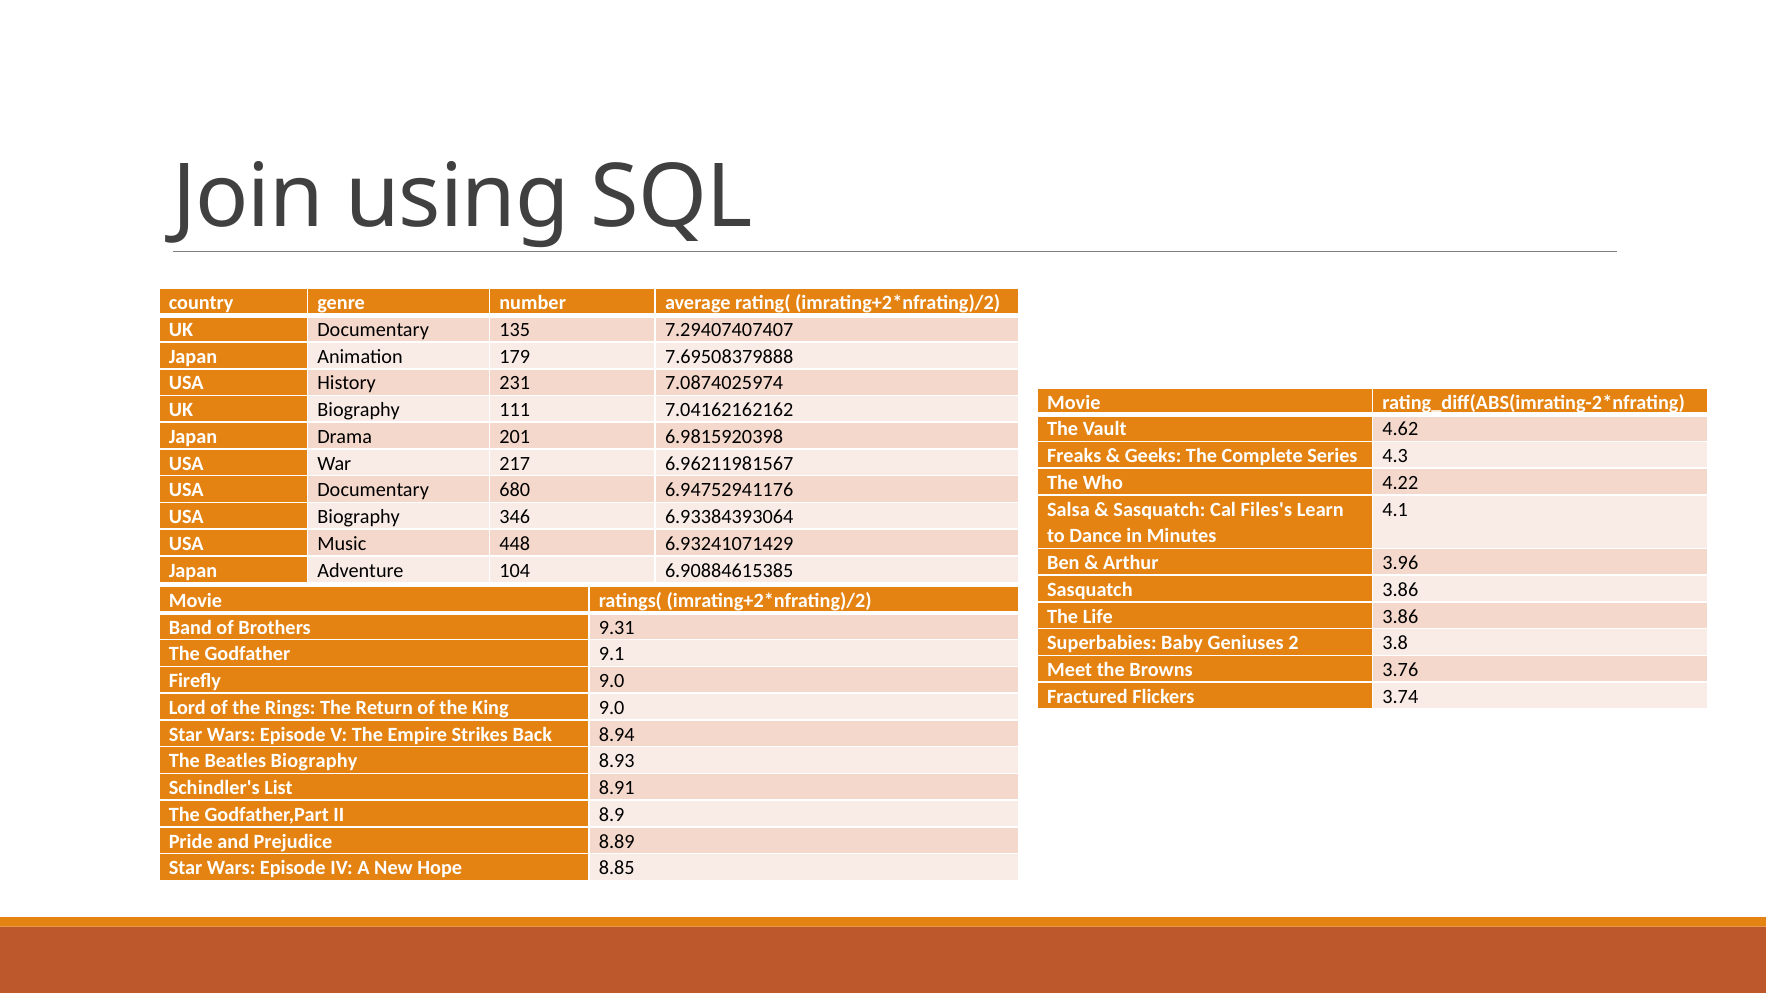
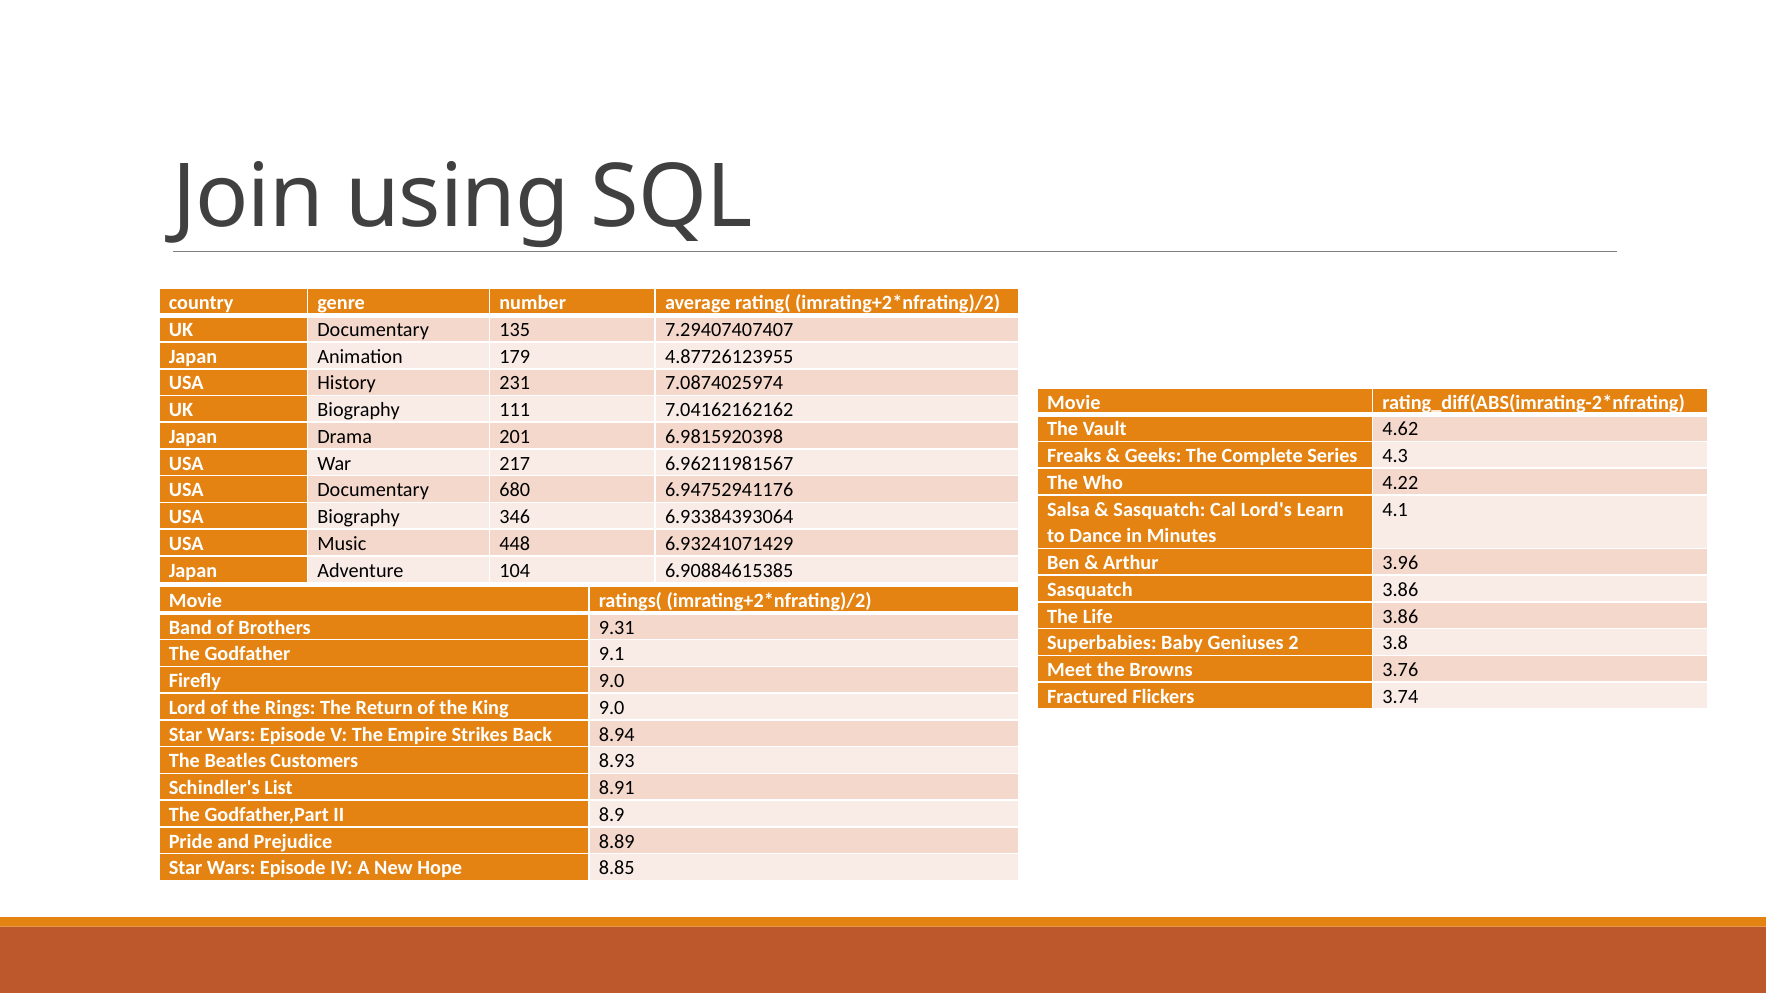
7.69508379888: 7.69508379888 -> 4.87726123955 (729, 357)
Files's: Files's -> Lord's (1266, 510)
Beatles Biography: Biography -> Customers (314, 761)
